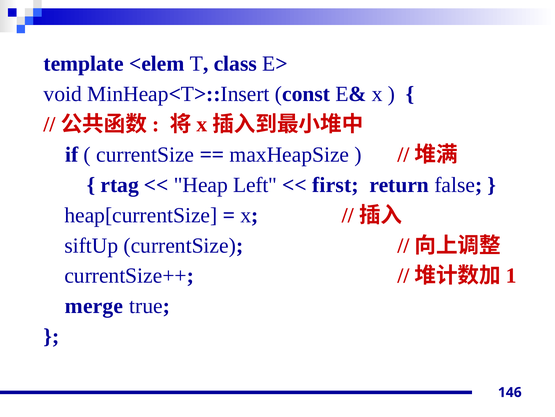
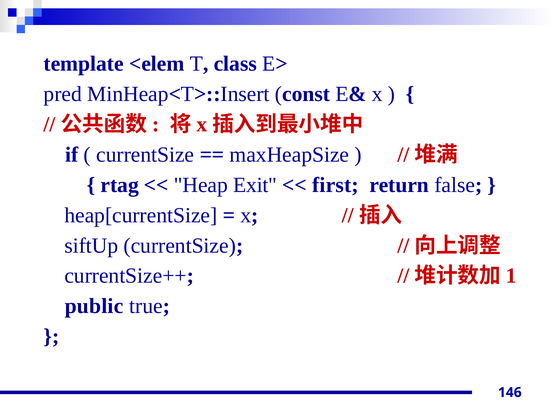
void: void -> pred (63, 94)
Left: Left -> Exit (255, 185)
merge: merge -> public (94, 306)
